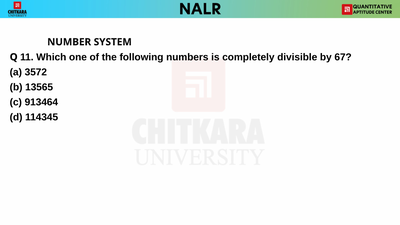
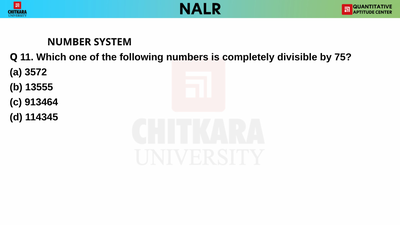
67: 67 -> 75 (343, 57)
13565: 13565 -> 13555 (39, 87)
